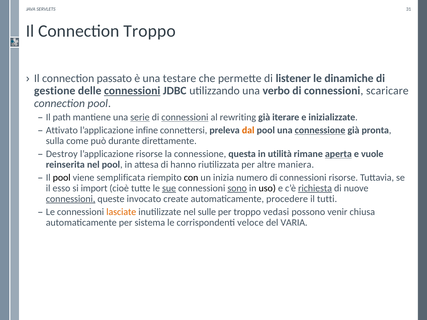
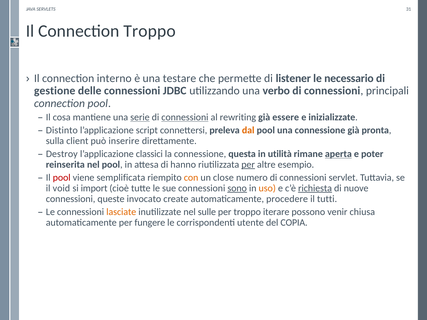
passato: passato -> interno (114, 78)
dinamiche: dinamiche -> necessario (349, 78)
connessioni underline: present -> none (132, 91)
scaricare: scaricare -> principali (387, 91)
path: path -> cosa (62, 117)
iterare: iterare -> essere (286, 117)
Attivato: Attivato -> Distinto (62, 130)
infine: infine -> script (147, 130)
connessione underline: present -> none (320, 130)
come: come -> client (77, 141)
durante: durante -> inserire (124, 141)
l’applicazione risorse: risorse -> classici (149, 154)
vuole: vuole -> poter (372, 154)
per underline: none -> present (248, 165)
maniera: maniera -> esempio (296, 165)
pool colour: black -> red (62, 178)
con colour: black -> orange (191, 178)
inizia: inizia -> close (223, 178)
connessioni risorse: risorse -> servlet (343, 178)
esso: esso -> void (61, 188)
sue underline: present -> none (169, 188)
uso colour: black -> orange (267, 188)
connessioni underline: present -> none (71, 199)
vedasi: vedasi -> iterare (276, 212)
sistema: sistema -> fungere (150, 223)
veloce: veloce -> utente (250, 223)
VARIA: VARIA -> COPIA (294, 223)
